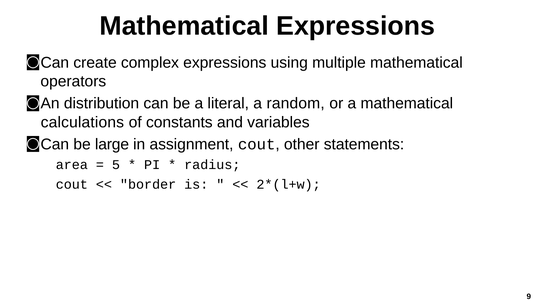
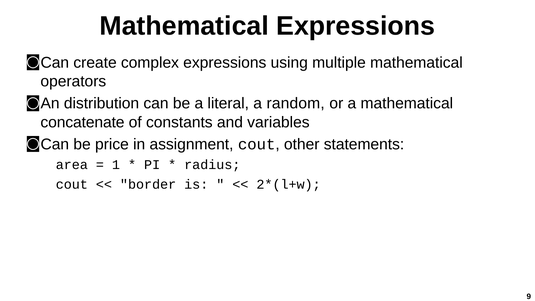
calculations: calculations -> concatenate (82, 122)
large: large -> price (112, 144)
5: 5 -> 1 (116, 165)
